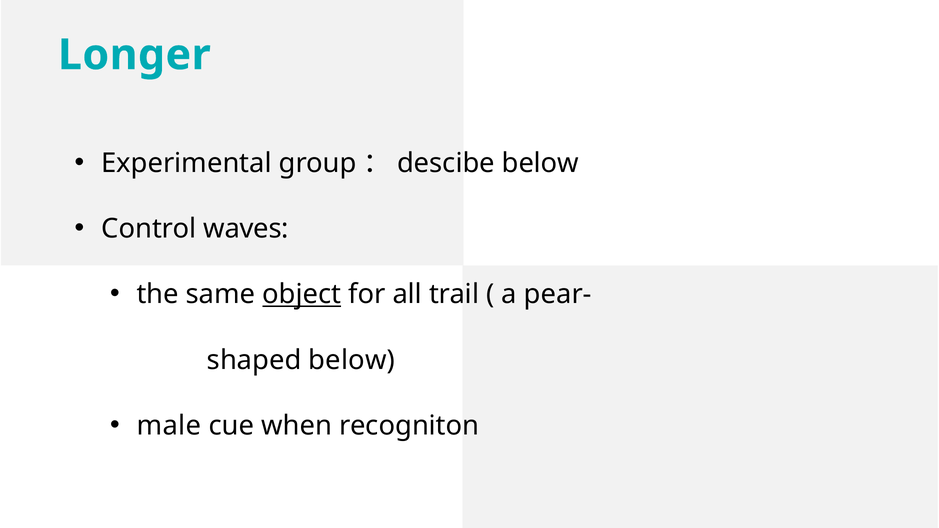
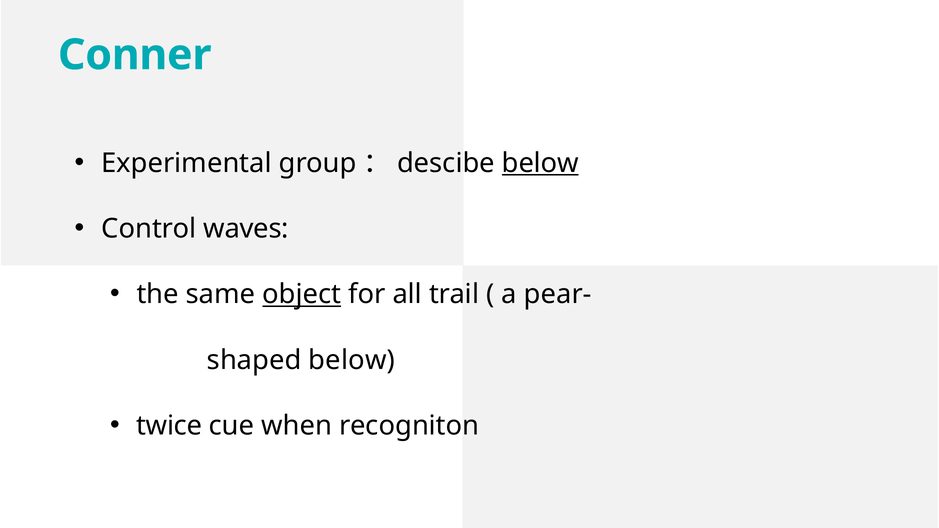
Longer: Longer -> Conner (135, 55)
below underline: none -> present (540, 163)
male: male -> twice (169, 426)
